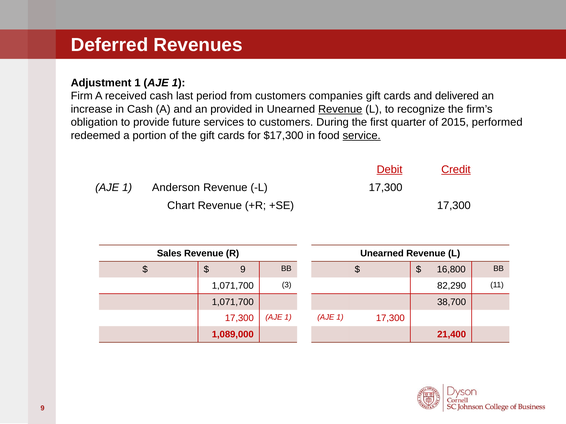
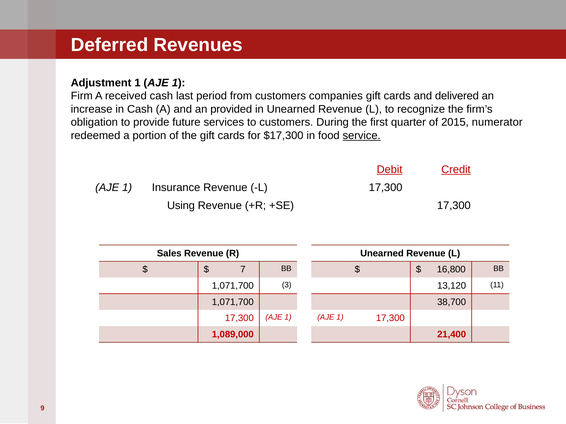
Revenue underline: present -> none (340, 109)
performed: performed -> numerator (497, 122)
Anderson: Anderson -> Insurance (176, 188)
Chart: Chart -> Using (181, 206)
9: 9 -> 7 (243, 270)
82,290: 82,290 -> 13,120 (452, 286)
